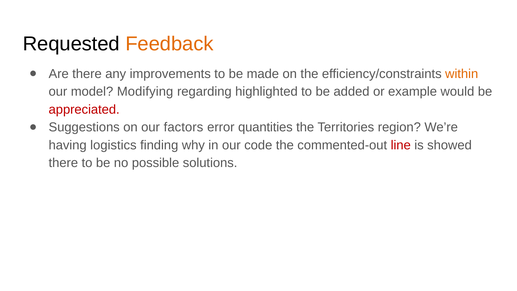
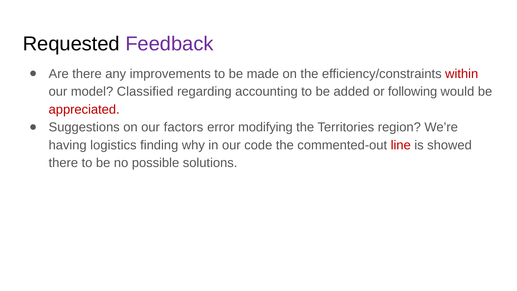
Feedback colour: orange -> purple (169, 44)
within colour: orange -> red (462, 74)
Modifying: Modifying -> Classified (145, 92)
highlighted: highlighted -> accounting (266, 92)
example: example -> following (413, 92)
quantities: quantities -> modifying (265, 127)
